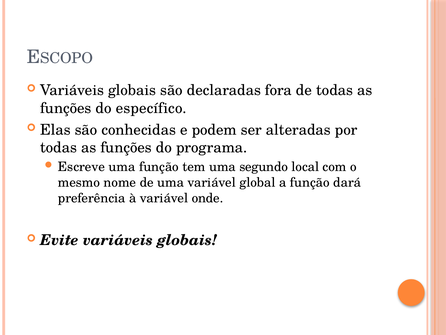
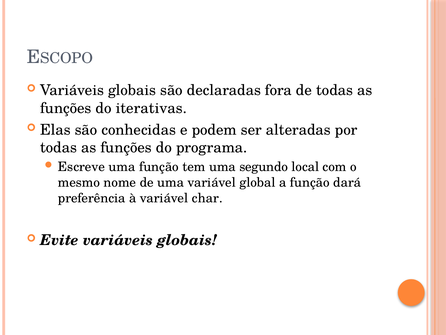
específico: específico -> iterativas (151, 108)
onde: onde -> char (207, 198)
